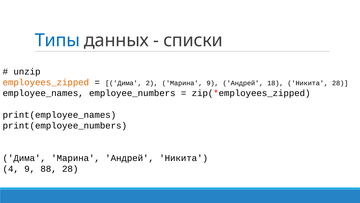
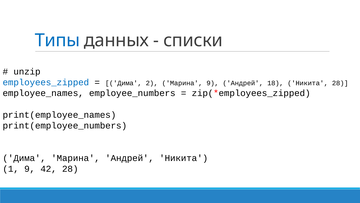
employees_zipped colour: orange -> blue (46, 82)
4: 4 -> 1 (11, 169)
88: 88 -> 42 (49, 169)
